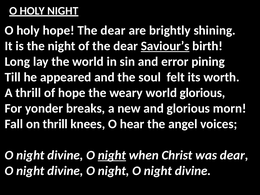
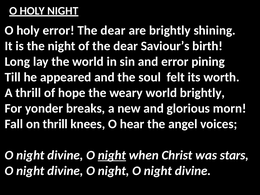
holy hope: hope -> error (59, 30)
Saviour’s underline: present -> none (165, 46)
world glorious: glorious -> brightly (202, 93)
was dear: dear -> stars (234, 155)
